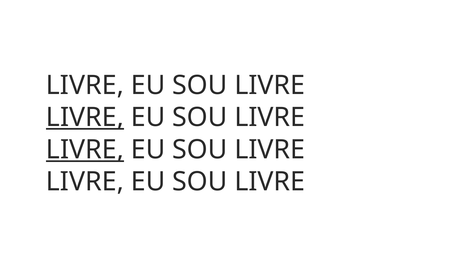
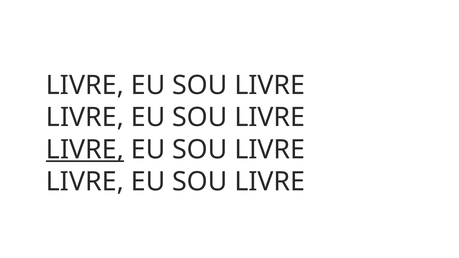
LIVRE underline: present -> none (85, 118)
